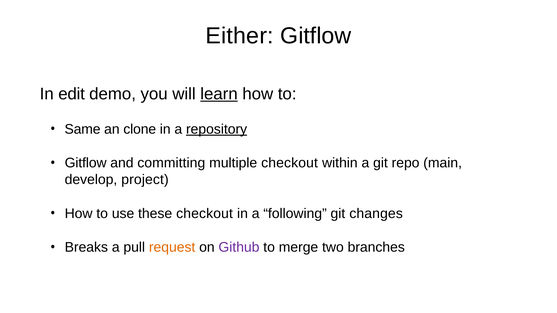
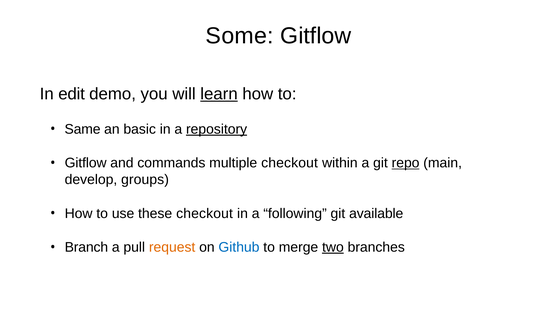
Either: Either -> Some (240, 36)
clone: clone -> basic (140, 129)
committing: committing -> commands (171, 163)
repo underline: none -> present (406, 163)
project: project -> groups (145, 180)
changes: changes -> available (376, 214)
Breaks: Breaks -> Branch (86, 247)
Github colour: purple -> blue (239, 247)
two underline: none -> present (333, 247)
